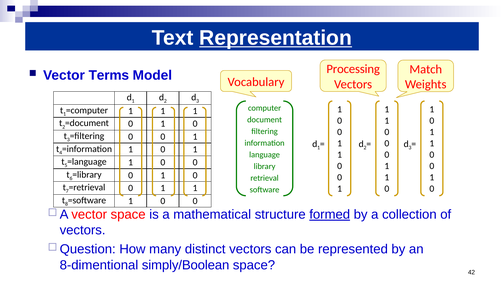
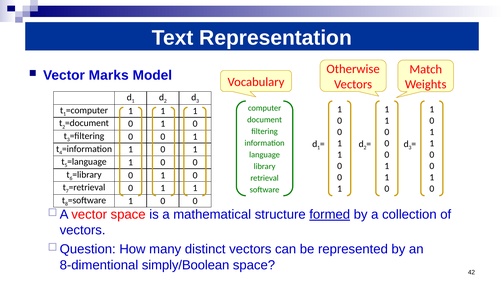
Representation underline: present -> none (276, 38)
Processing: Processing -> Otherwise (353, 69)
Terms: Terms -> Marks (109, 75)
